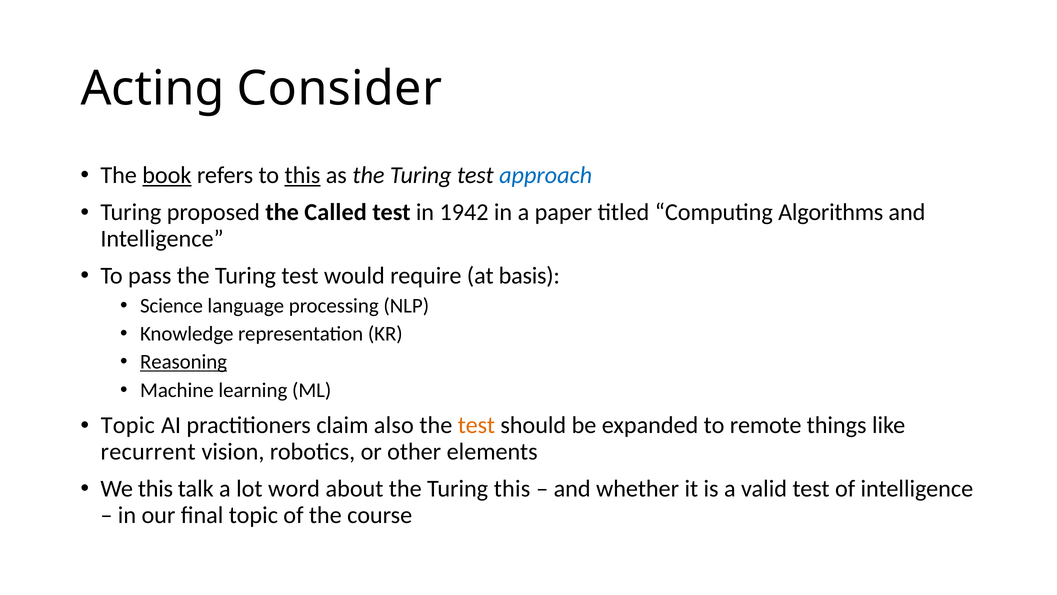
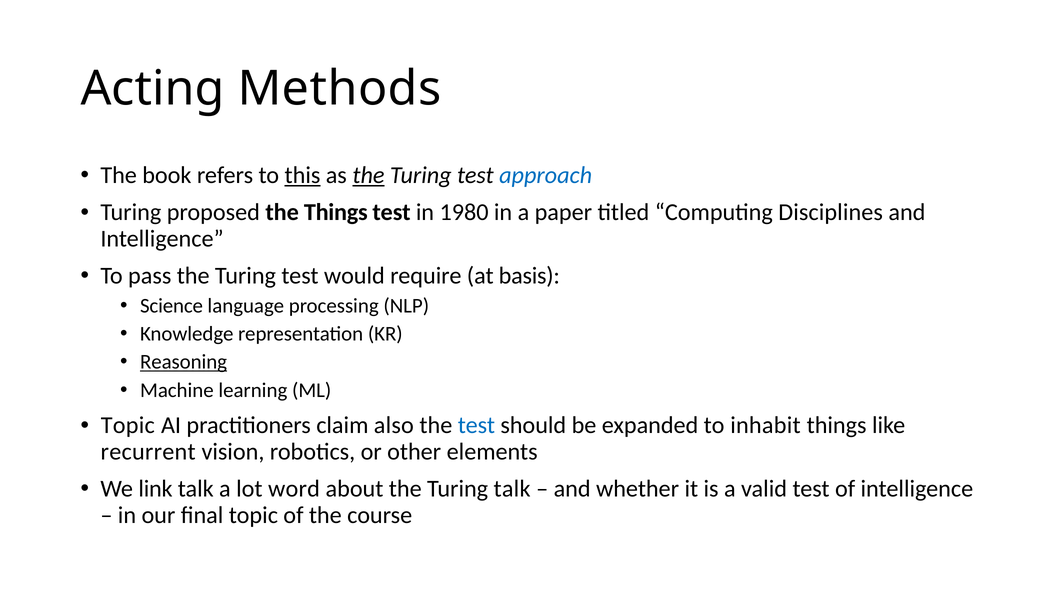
Consider: Consider -> Methods (339, 89)
book underline: present -> none (167, 175)
the underline: none -> present (369, 175)
the Called: Called -> Things (336, 212)
1942: 1942 -> 1980 (464, 212)
Algorithms: Algorithms -> Disciplines (831, 212)
test colour: orange -> blue (476, 425)
remote: remote -> inhabit (765, 425)
We this: this -> link (155, 489)
Turing this: this -> talk (512, 489)
